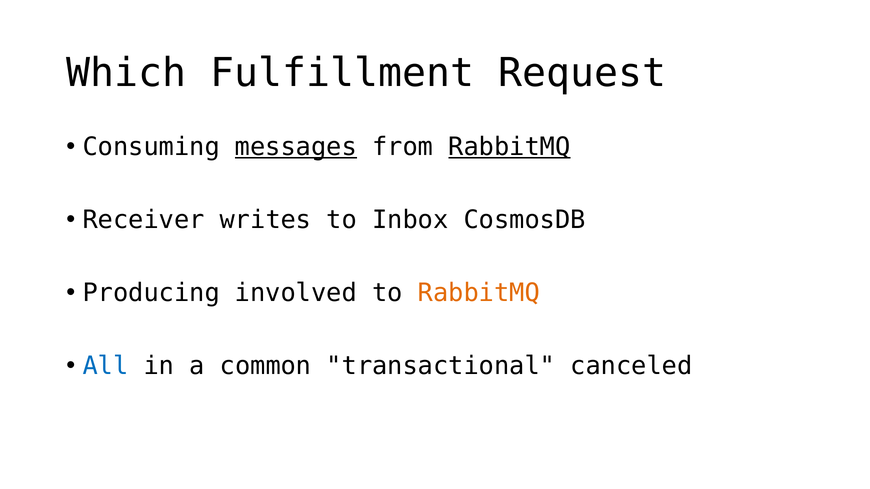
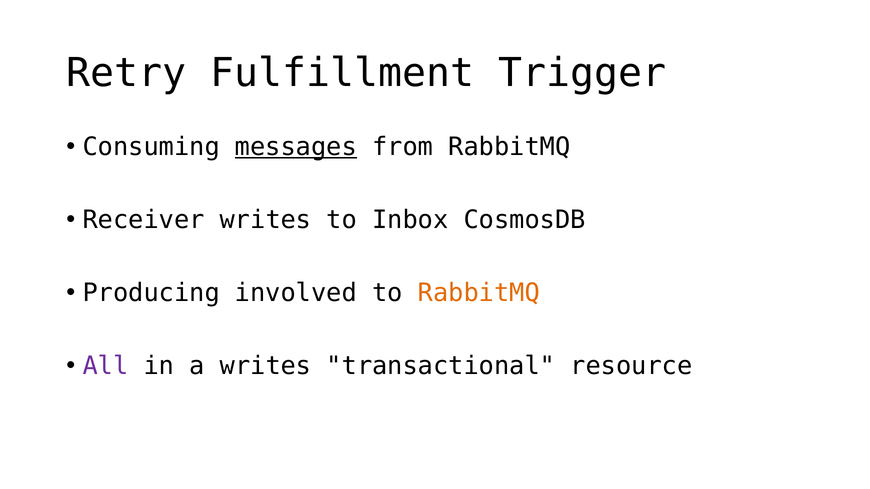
Which: Which -> Retry (126, 73)
Request: Request -> Trigger (582, 73)
RabbitMQ underline: present -> none (509, 147)
All colour: blue -> purple (106, 366)
a common: common -> writes (266, 366)
canceled: canceled -> resource (631, 366)
